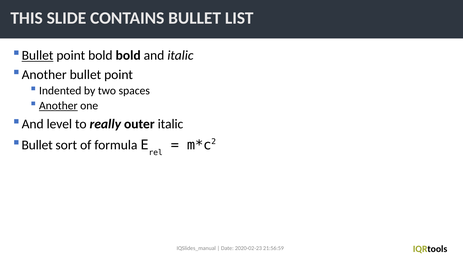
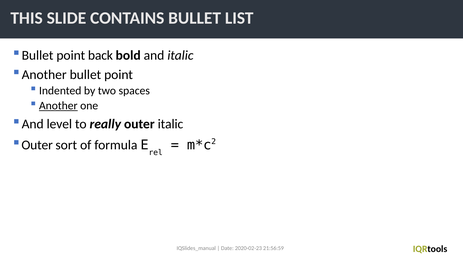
Bullet underline: present -> none (38, 56)
point bold: bold -> back (100, 56)
Bullet: Bullet -> Outer (37, 145)
